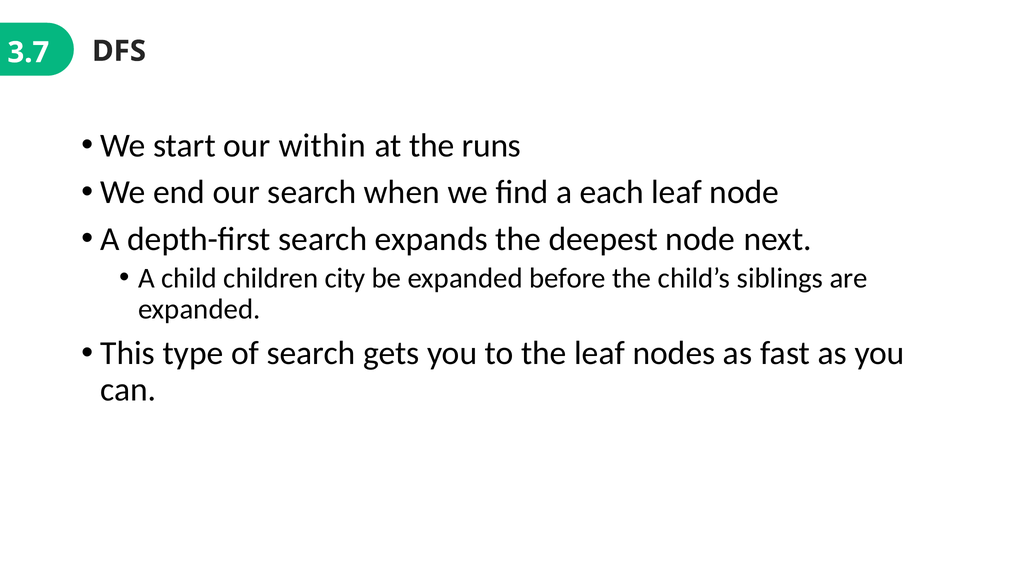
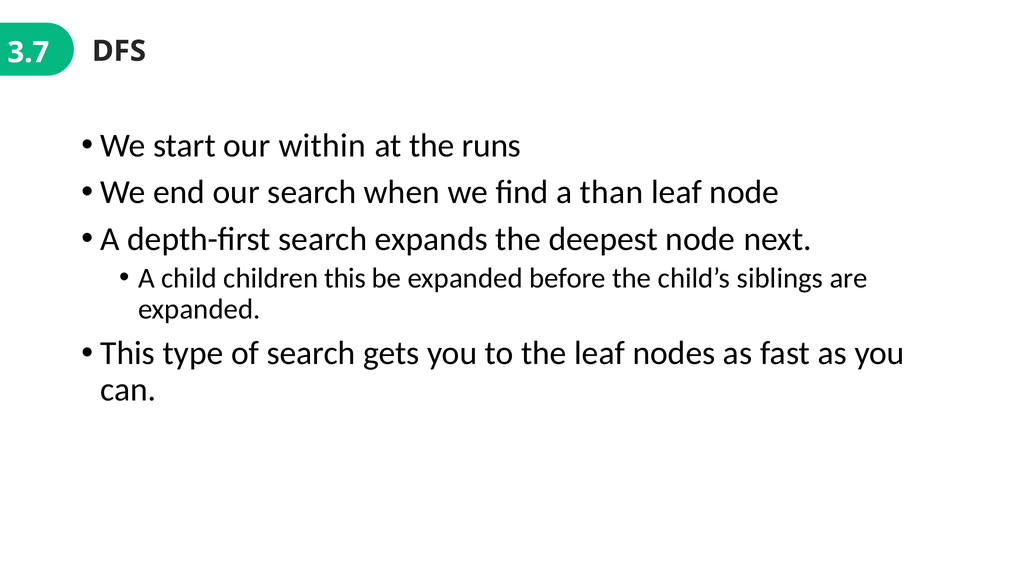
each: each -> than (612, 192)
children city: city -> this (345, 278)
